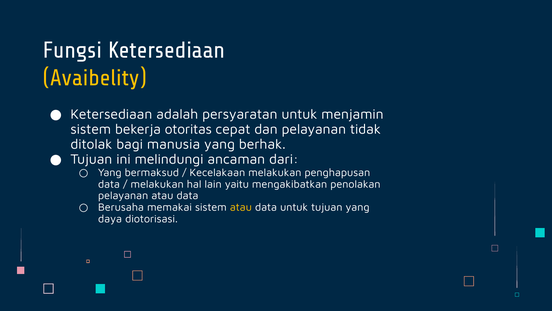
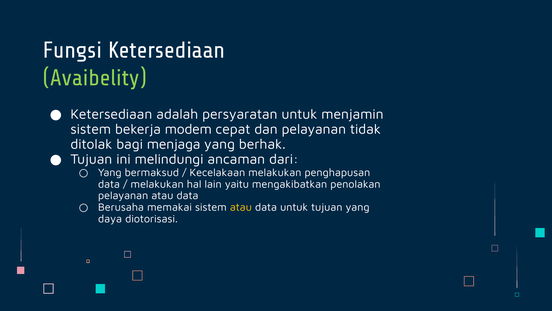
Avaibelity colour: yellow -> light green (95, 78)
otoritas: otoritas -> modem (188, 129)
manusia: manusia -> menjaga (174, 144)
